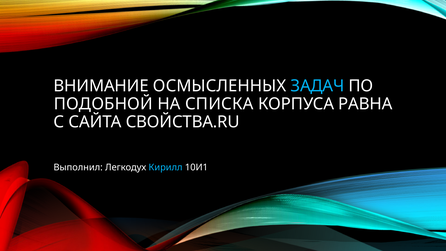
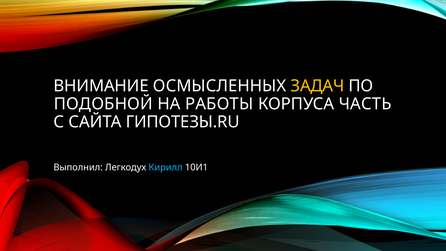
ЗАДАЧ colour: light blue -> yellow (317, 86)
СПИСКА: СПИСКА -> РАБОТЫ (219, 104)
РАВНА: РАВНА -> ЧАСТЬ (365, 104)
СВОЙСТВА.RU: СВОЙСТВА.RU -> ГИПОТЕЗЫ.RU (183, 122)
